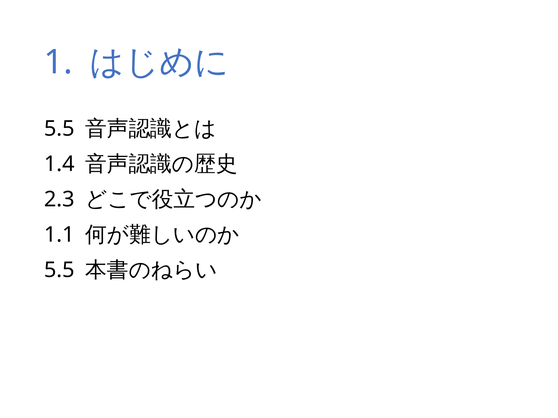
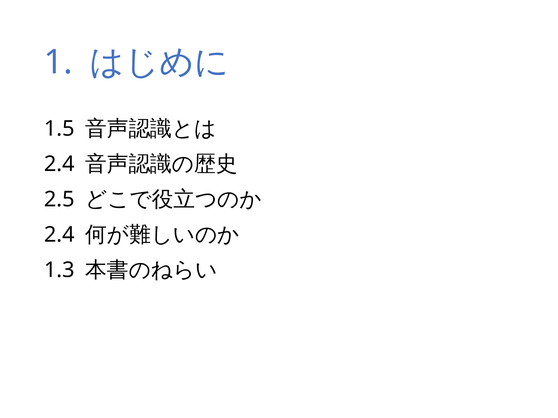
5.5: 5.5 -> 1.5 (59, 129)
1.4: 1.4 -> 2.4 (59, 164)
2.3: 2.3 -> 2.5 (59, 199)
1.1: 1.1 -> 2.4 (59, 235)
5.5: 5.5 -> 1.3 (59, 270)
